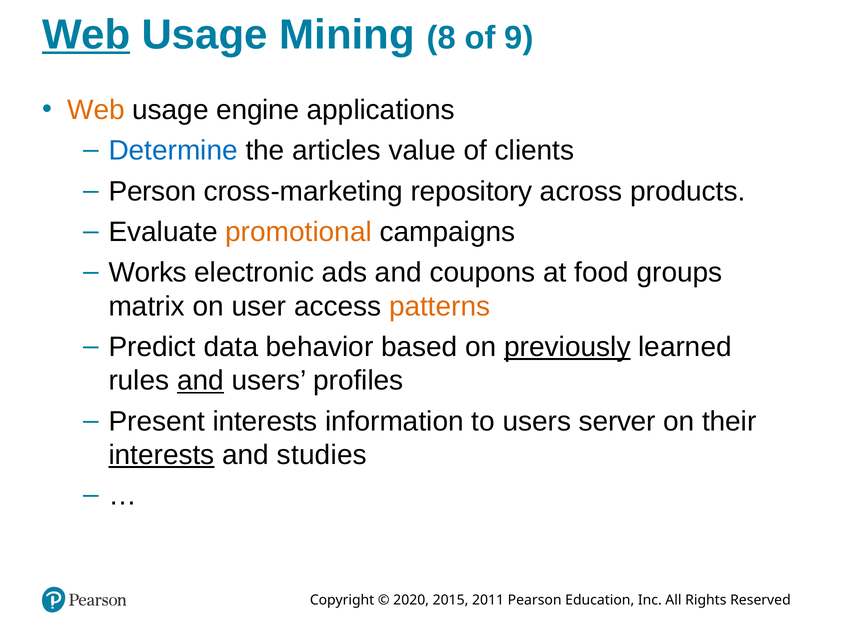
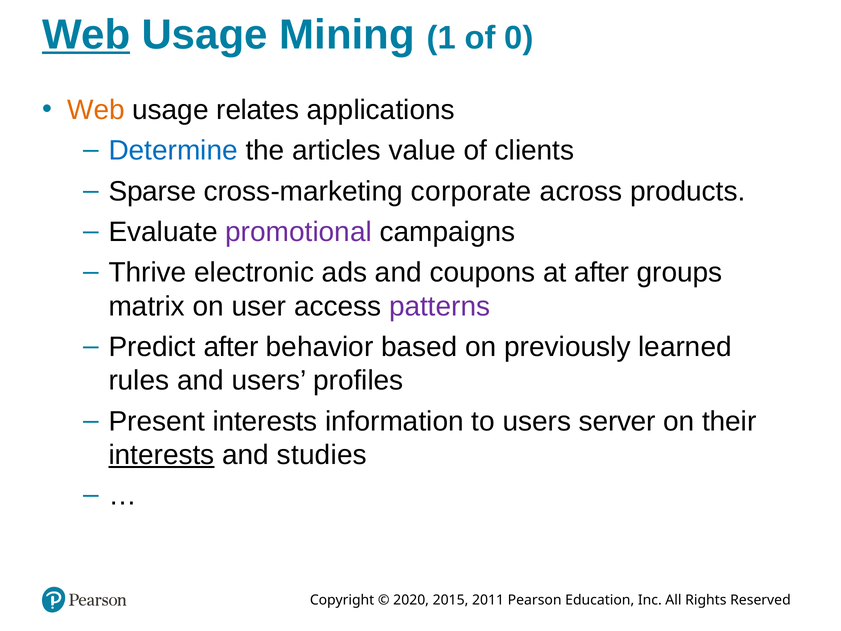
8: 8 -> 1 (441, 38)
9: 9 -> 0 (519, 38)
engine: engine -> relates (258, 110)
Person: Person -> Sparse (152, 191)
repository: repository -> corporate (471, 191)
promotional colour: orange -> purple (299, 232)
Works: Works -> Thrive (148, 273)
at food: food -> after (602, 273)
patterns colour: orange -> purple (440, 306)
Predict data: data -> after (231, 347)
previously underline: present -> none (567, 347)
and underline: present -> none (201, 380)
